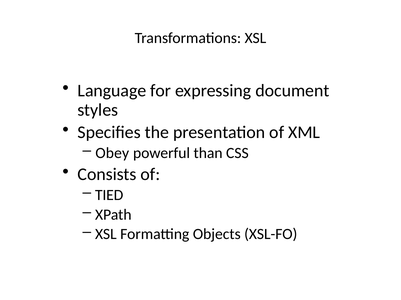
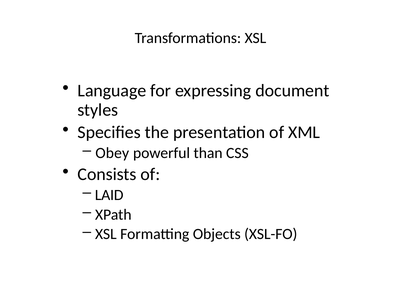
TIED: TIED -> LAID (109, 195)
